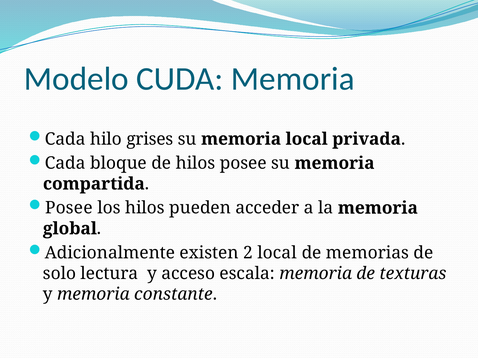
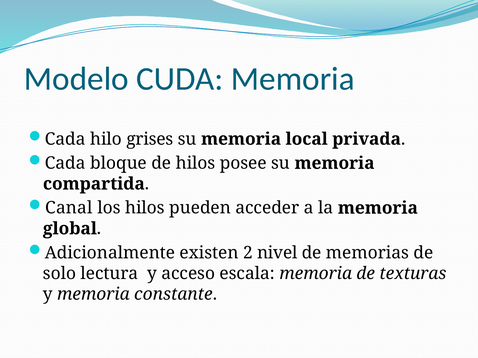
Posee: Posee -> Canal (69, 208)
2 local: local -> nivel (277, 253)
